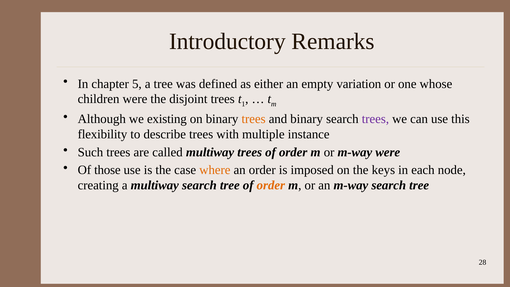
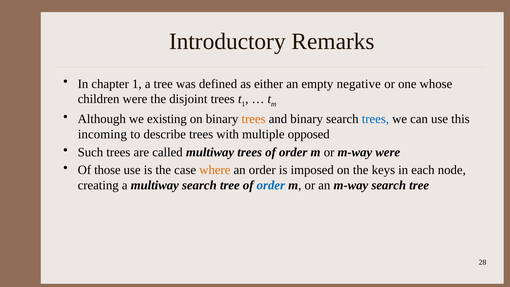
chapter 5: 5 -> 1 (137, 84)
variation: variation -> negative (359, 84)
trees colour: purple -> blue (375, 119)
flexibility: flexibility -> incoming (102, 134)
instance: instance -> opposed (309, 134)
order colour: orange -> blue (271, 185)
